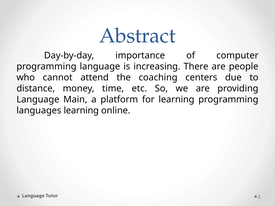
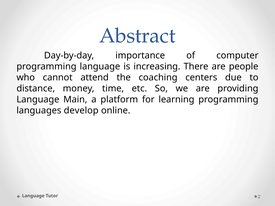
languages learning: learning -> develop (81, 111)
